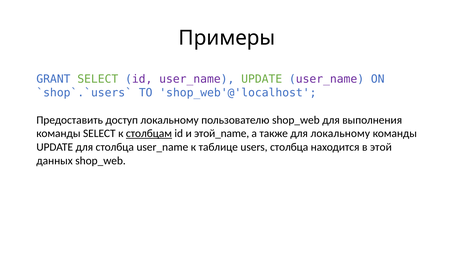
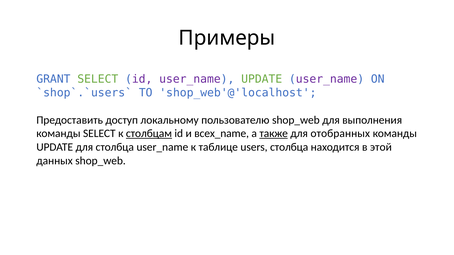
этой_name: этой_name -> всех_name (222, 134)
также underline: none -> present (274, 134)
для локальному: локальному -> отобранных (340, 134)
